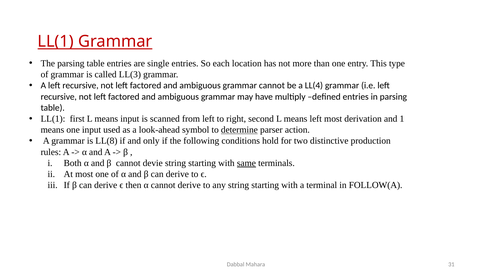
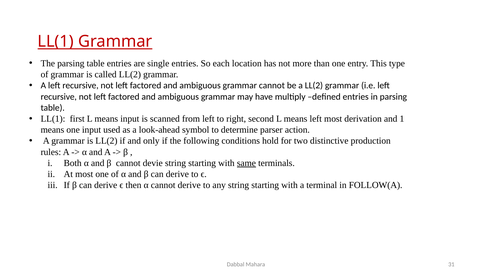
called LL(3: LL(3 -> LL(2 (130, 74)
a LL(4: LL(4 -> LL(2 (314, 85)
determine underline: present -> none (239, 130)
is LL(8: LL(8 -> LL(2 (106, 141)
